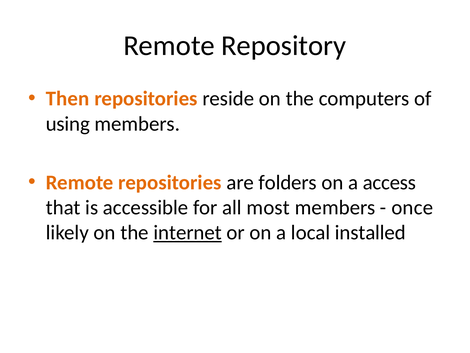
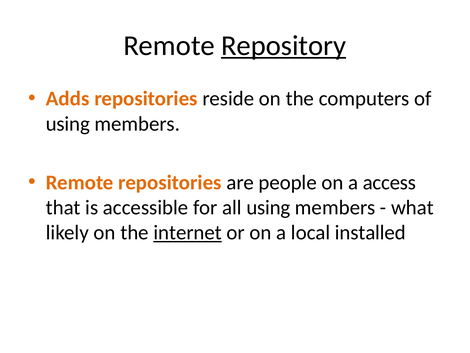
Repository underline: none -> present (284, 45)
Then: Then -> Adds (68, 99)
folders: folders -> people (288, 182)
all most: most -> using (268, 207)
once: once -> what (412, 207)
